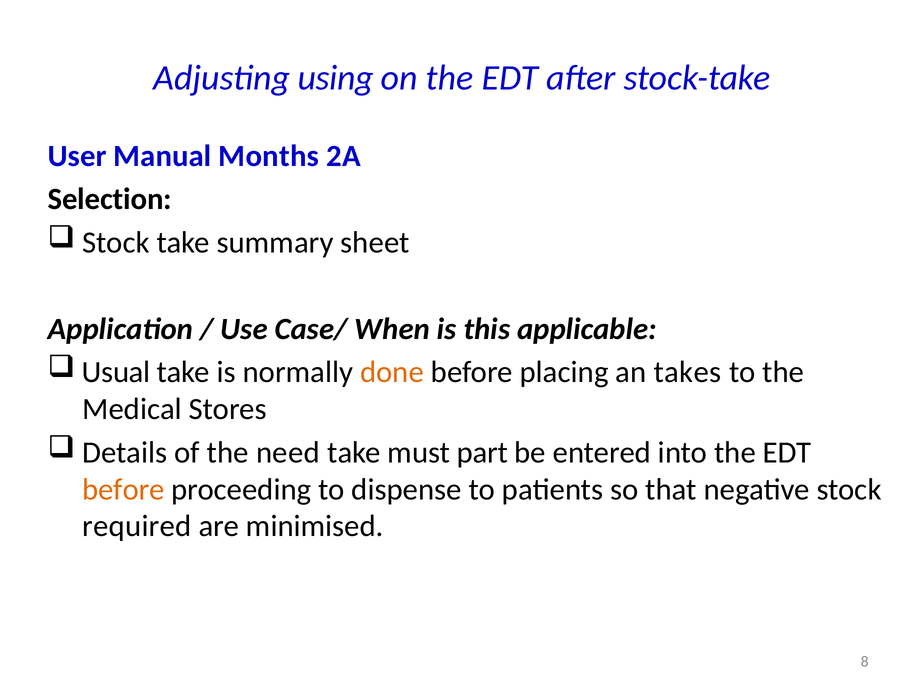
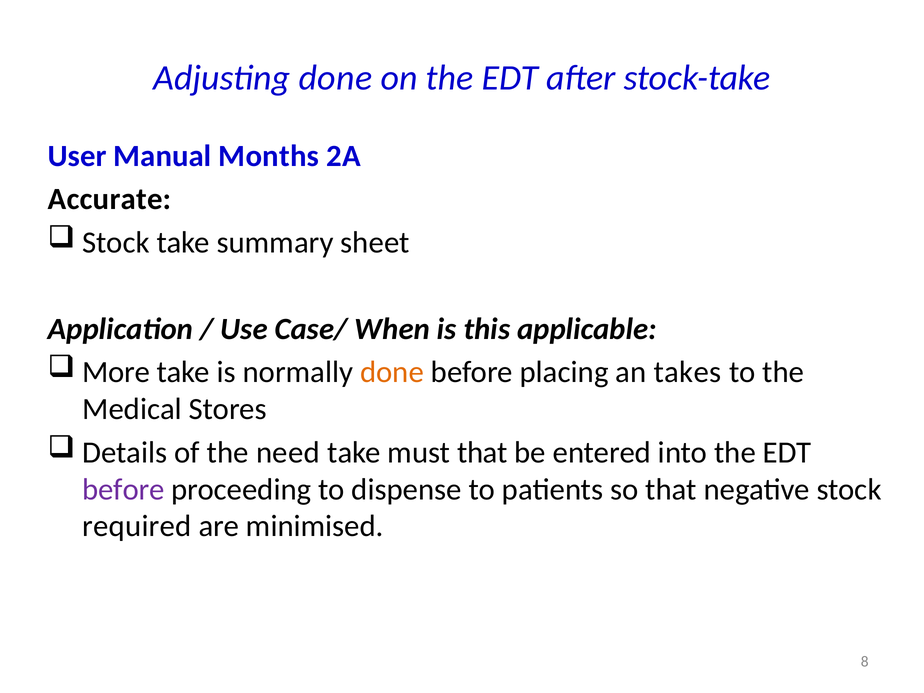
Adjusting using: using -> done (335, 78)
Selection: Selection -> Accurate (110, 199)
Usual: Usual -> More (116, 372)
must part: part -> that (482, 452)
before colour: orange -> purple (123, 489)
